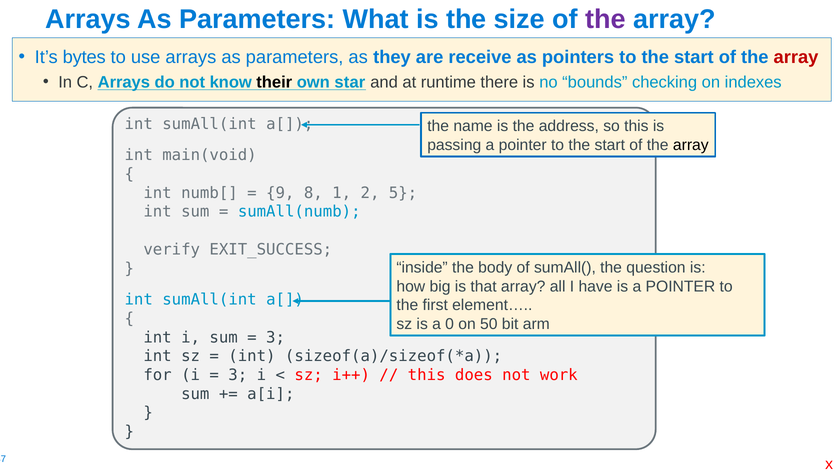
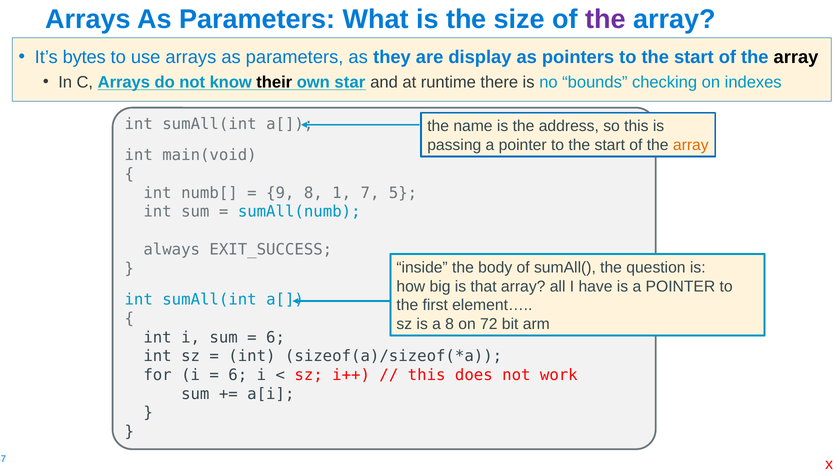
receive: receive -> display (480, 57)
array colour: red -> black (796, 57)
array colour: black -> orange (691, 145)
2: 2 -> 7 (370, 193)
verify: verify -> always (172, 249)
a 0: 0 -> 8 (450, 324)
50: 50 -> 72 (489, 324)
3: 3 -> 6 (276, 337)
3: 3 -> 6 (238, 375)
